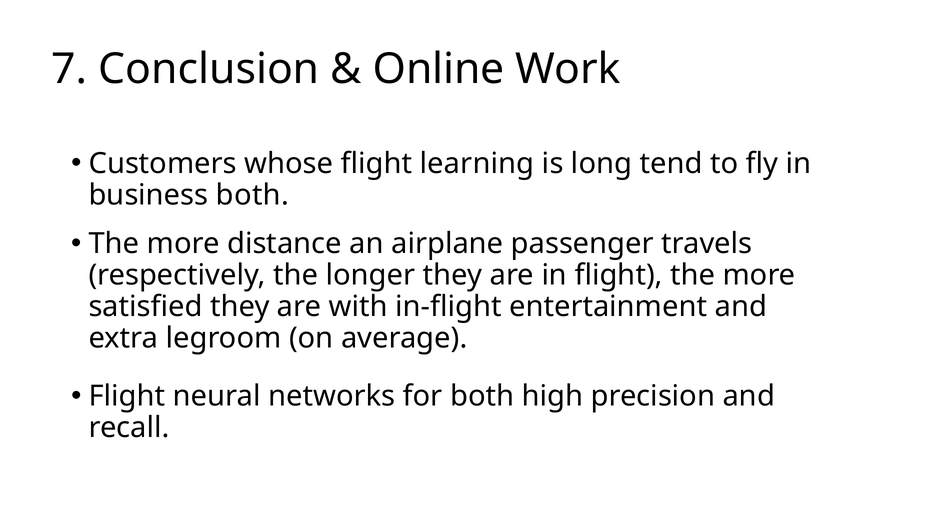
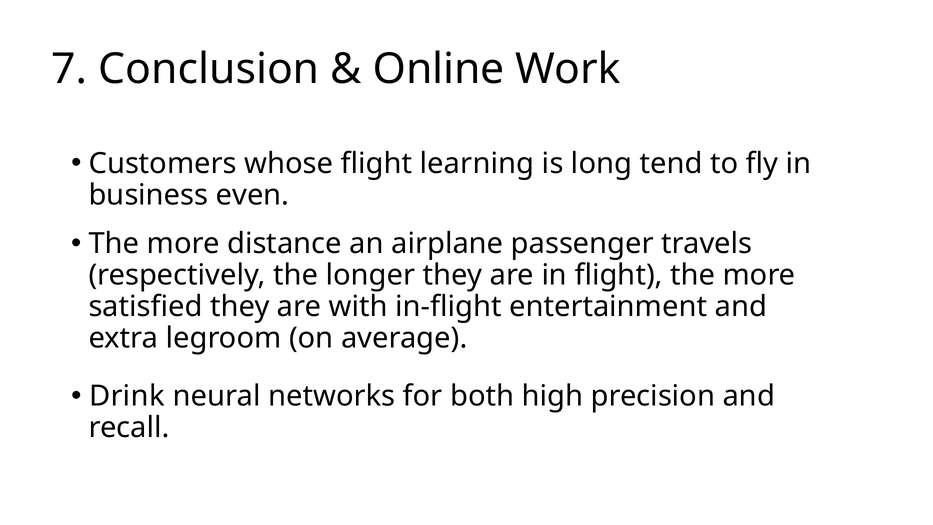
business both: both -> even (253, 195)
Flight: Flight -> Drink (127, 396)
